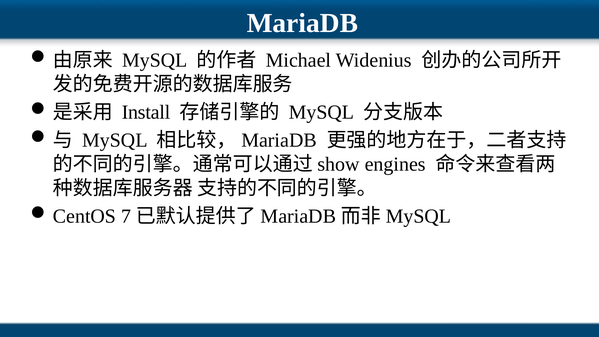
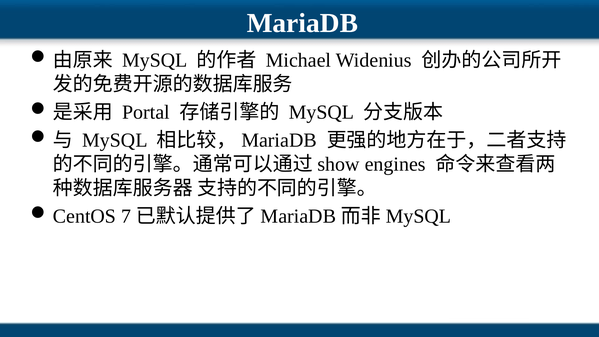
Install: Install -> Portal (146, 112)
